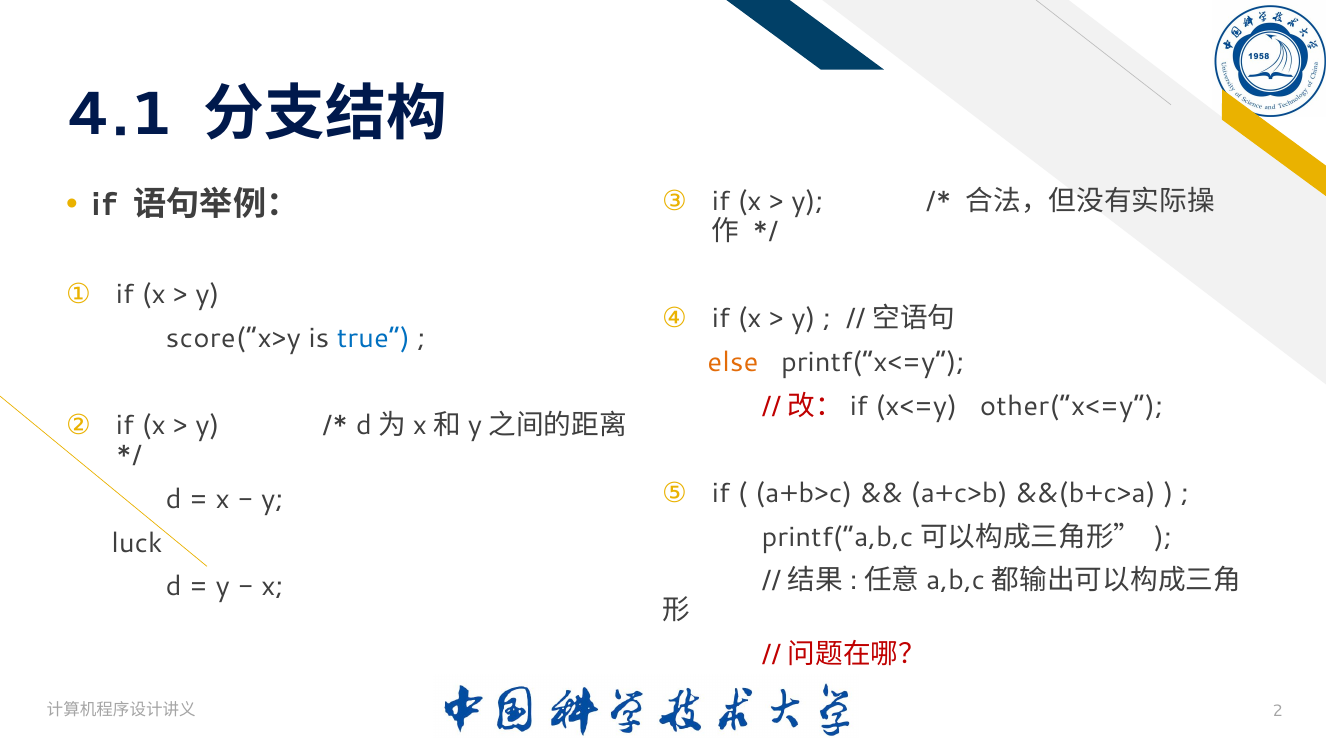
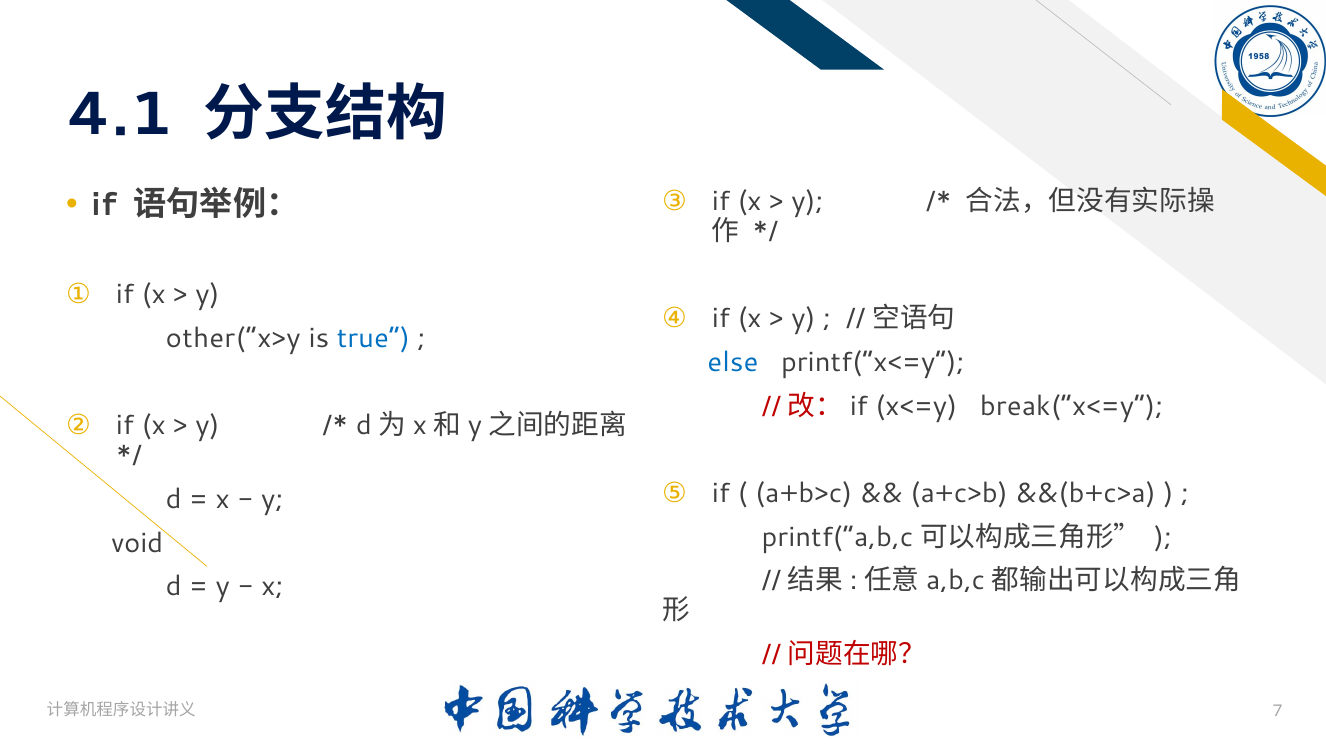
score(“x>y: score(“x>y -> other(“x>y (233, 338)
else colour: orange -> blue (733, 362)
other(“x<=y: other(“x<=y -> break(“x<=y (1072, 406)
luck: luck -> void (137, 543)
2: 2 -> 7 (1278, 711)
